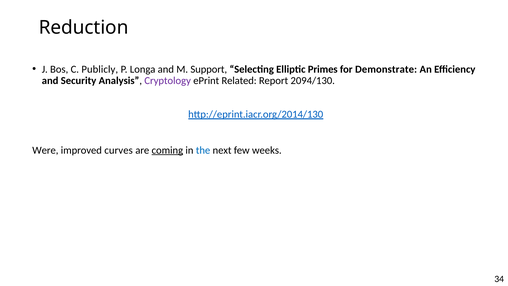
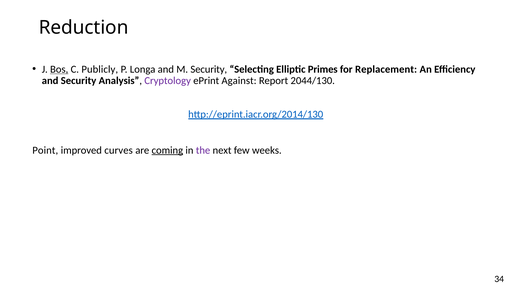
Bos underline: none -> present (59, 69)
M Support: Support -> Security (209, 69)
Demonstrate: Demonstrate -> Replacement (386, 69)
Related: Related -> Against (239, 81)
2094/130: 2094/130 -> 2044/130 (313, 81)
Were: Were -> Point (45, 150)
the colour: blue -> purple (203, 150)
